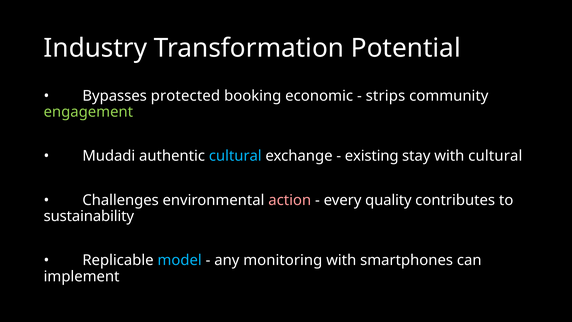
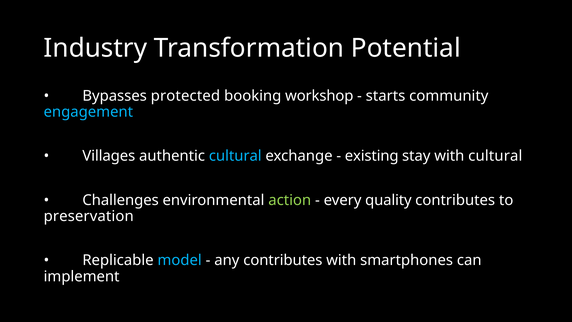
economic: economic -> workshop (319, 96)
strips: strips -> starts (386, 96)
engagement colour: light green -> light blue (88, 112)
Mudadi: Mudadi -> Villages (109, 156)
action colour: pink -> light green (290, 200)
sustainability: sustainability -> preservation (89, 216)
any monitoring: monitoring -> contributes (283, 260)
